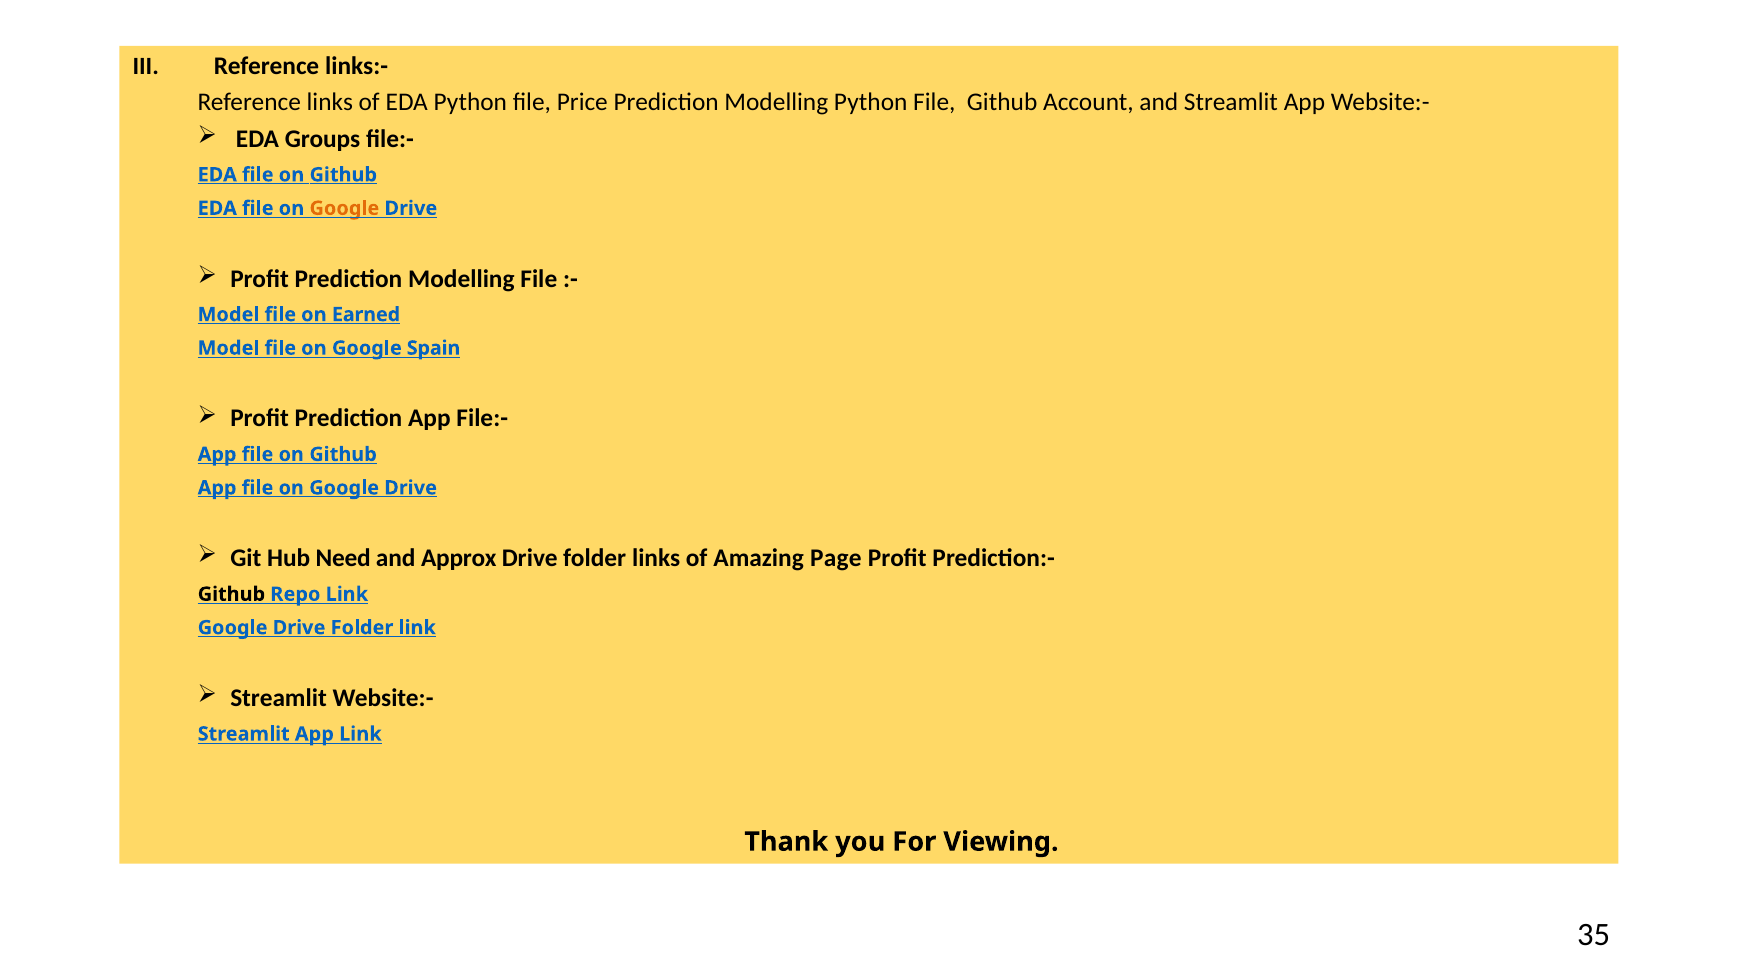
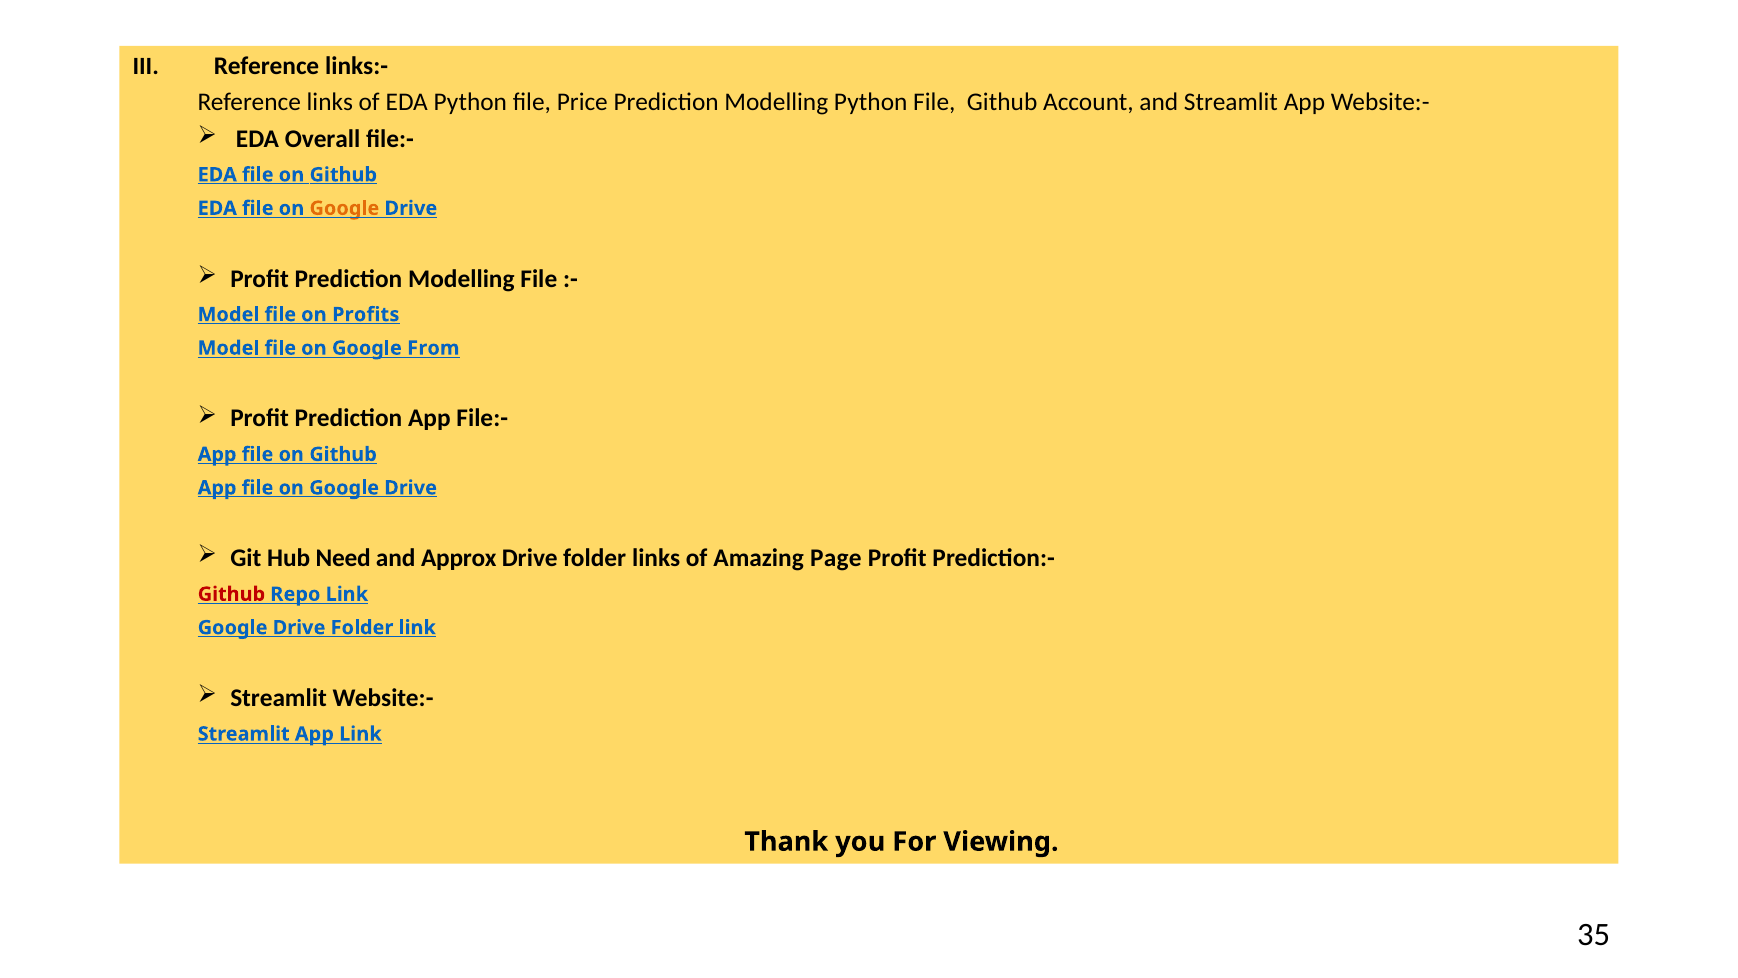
Groups: Groups -> Overall (322, 139)
Earned: Earned -> Profits (366, 314)
Spain: Spain -> From (433, 348)
Github colour: black -> red (231, 594)
